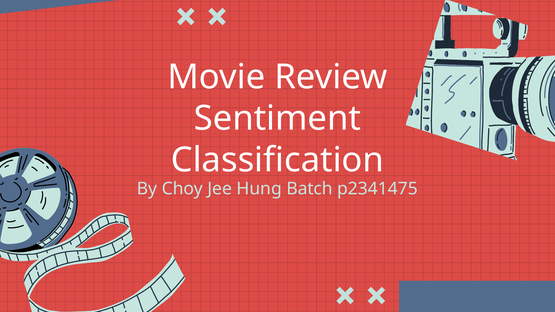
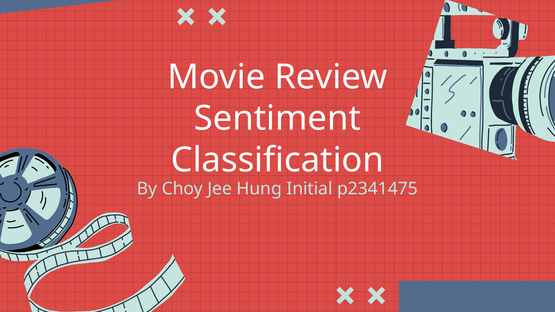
Batch: Batch -> Initial (310, 189)
